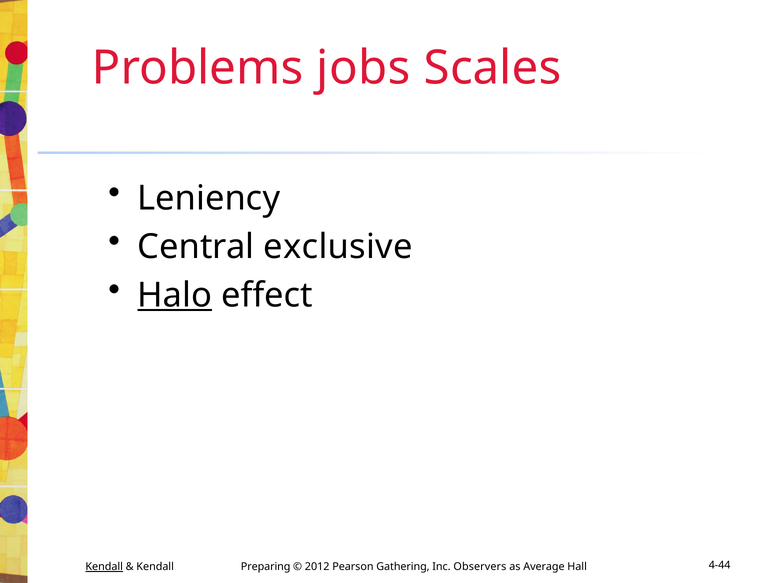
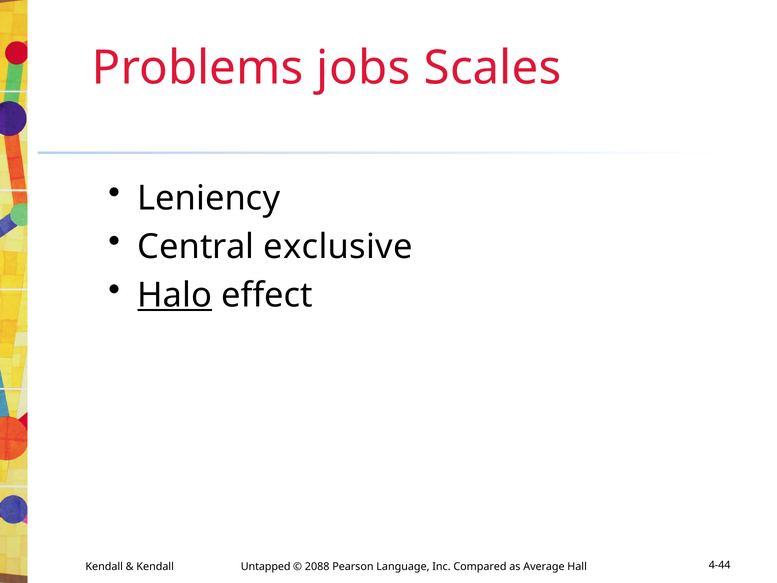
Kendall underline: present -> none (104, 567)
Preparing: Preparing -> Untapped (266, 567)
2012: 2012 -> 2088 (317, 567)
Gathering: Gathering -> Language (403, 567)
Observers: Observers -> Compared (480, 567)
